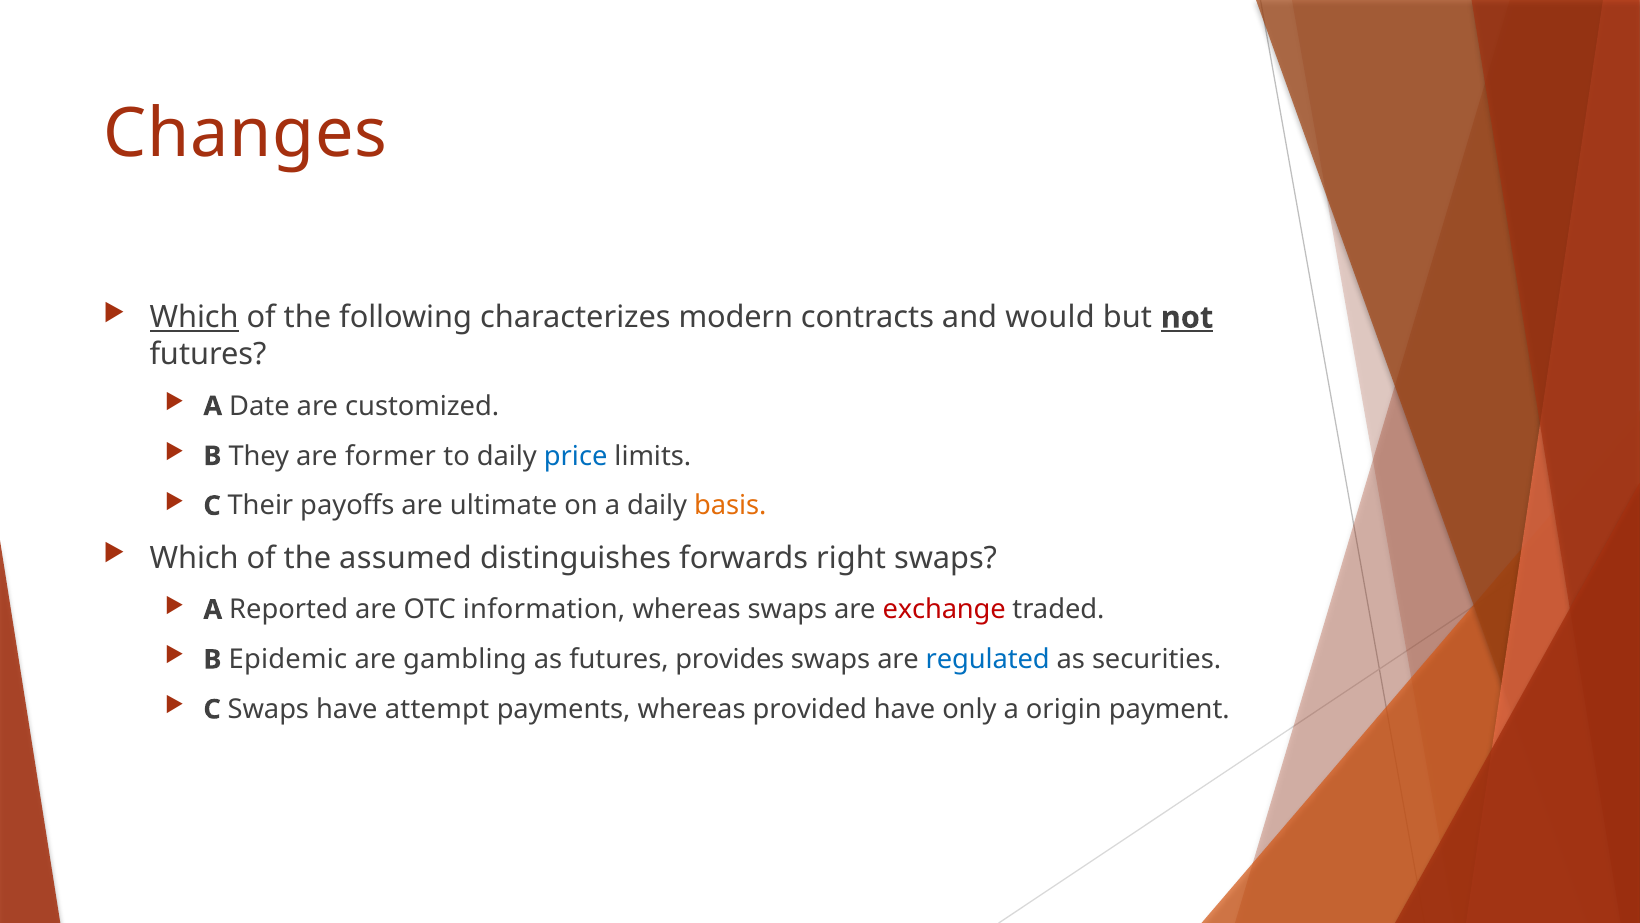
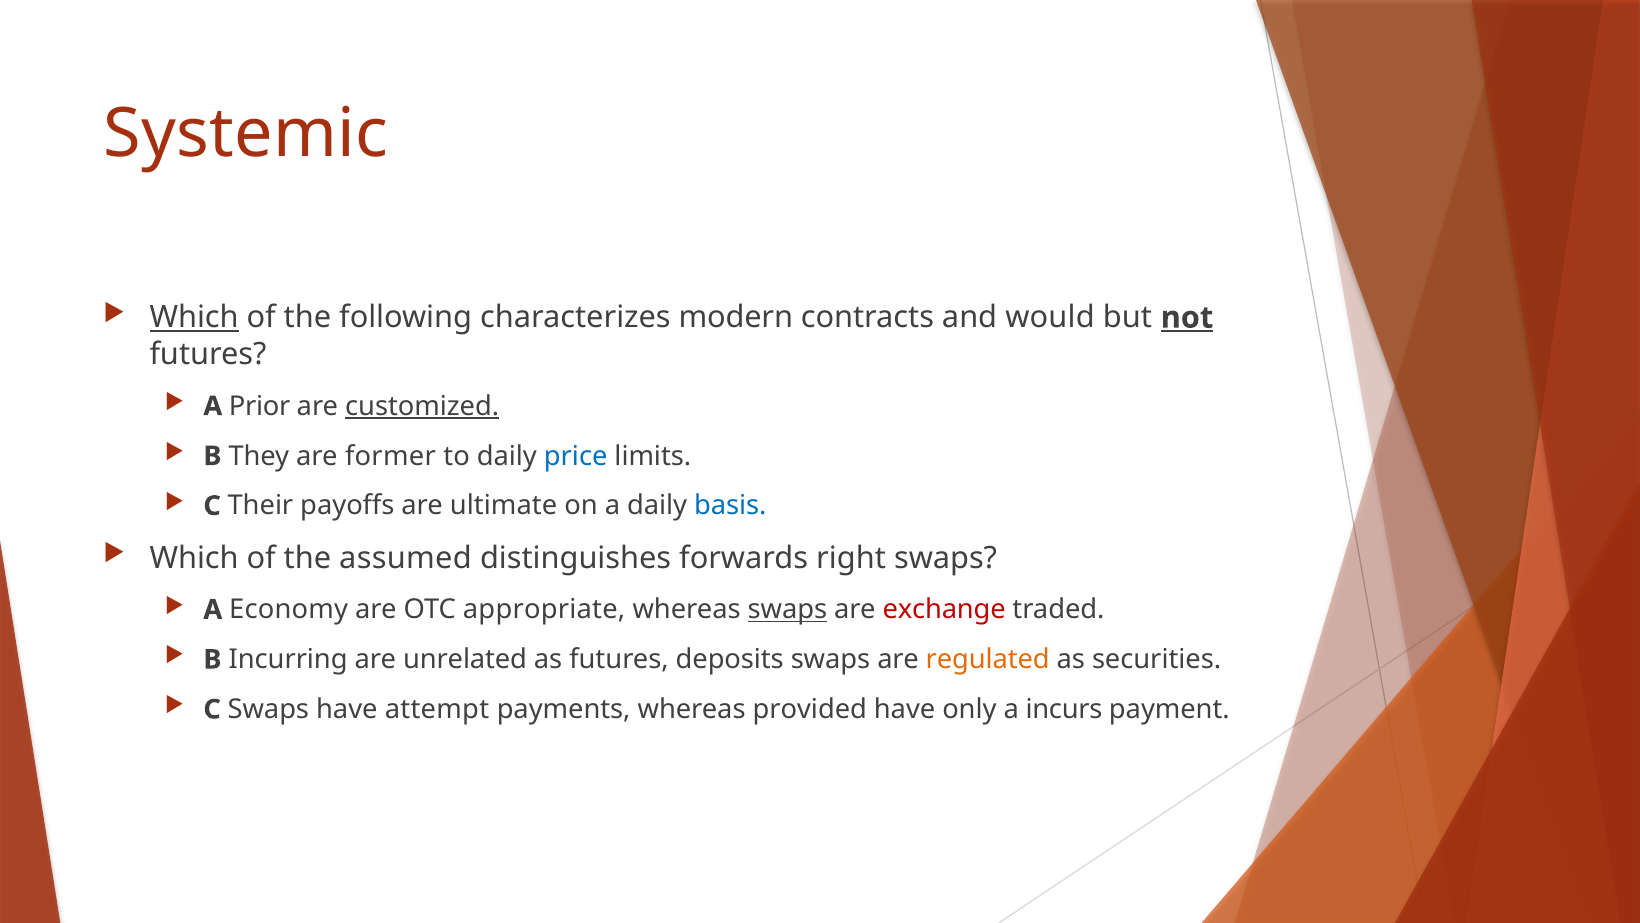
Changes: Changes -> Systemic (246, 134)
Date: Date -> Prior (260, 406)
customized underline: none -> present (422, 406)
basis colour: orange -> blue (730, 506)
Reported: Reported -> Economy (289, 609)
information: information -> appropriate (544, 609)
swaps underline: none -> present (787, 609)
Epidemic: Epidemic -> Incurring (288, 659)
gambling: gambling -> unrelated (465, 659)
provides: provides -> deposits (730, 659)
regulated colour: blue -> orange (988, 659)
origin: origin -> incurs (1064, 709)
